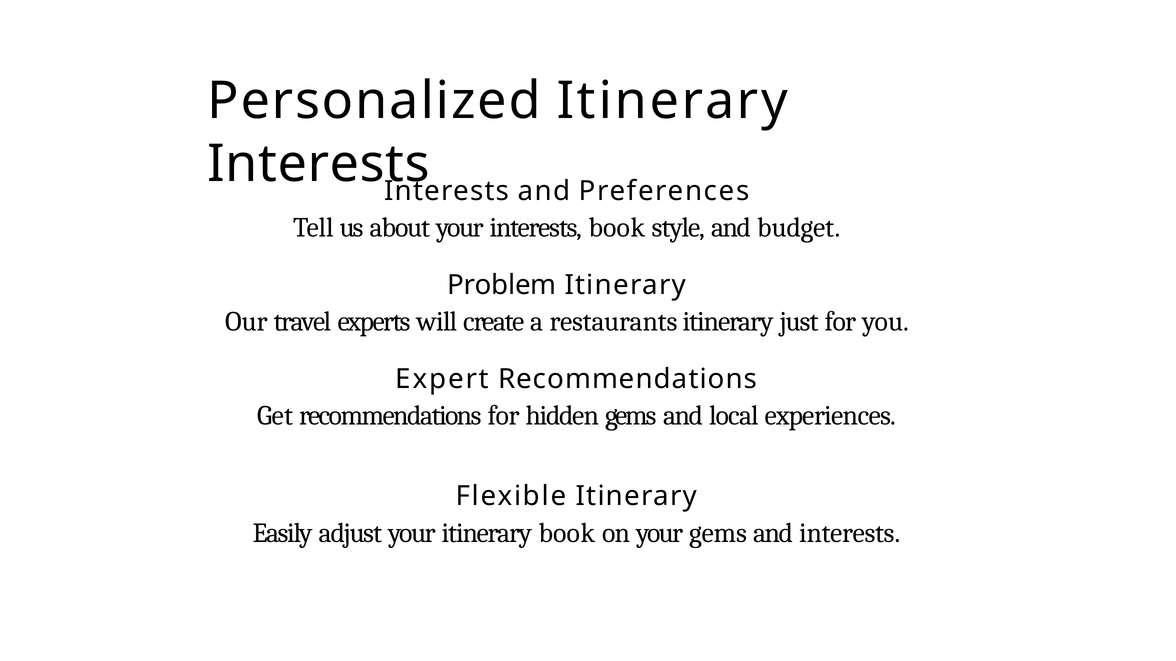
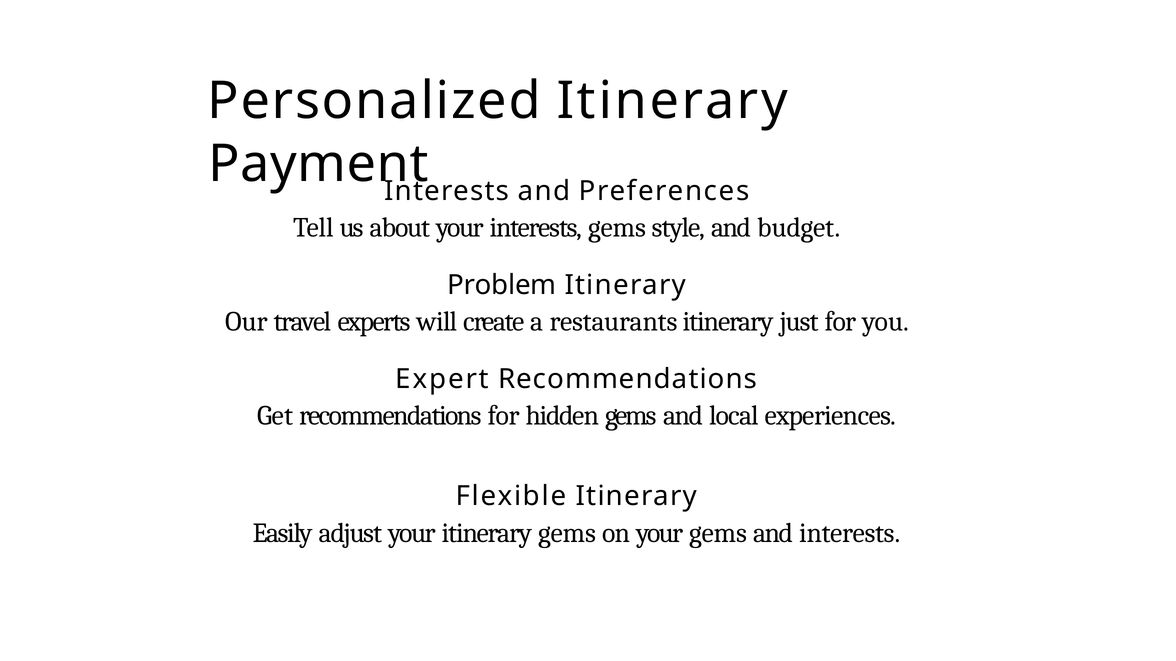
Interests: Interests -> Payment (318, 164)
interests book: book -> gems (617, 228)
itinerary book: book -> gems (567, 533)
